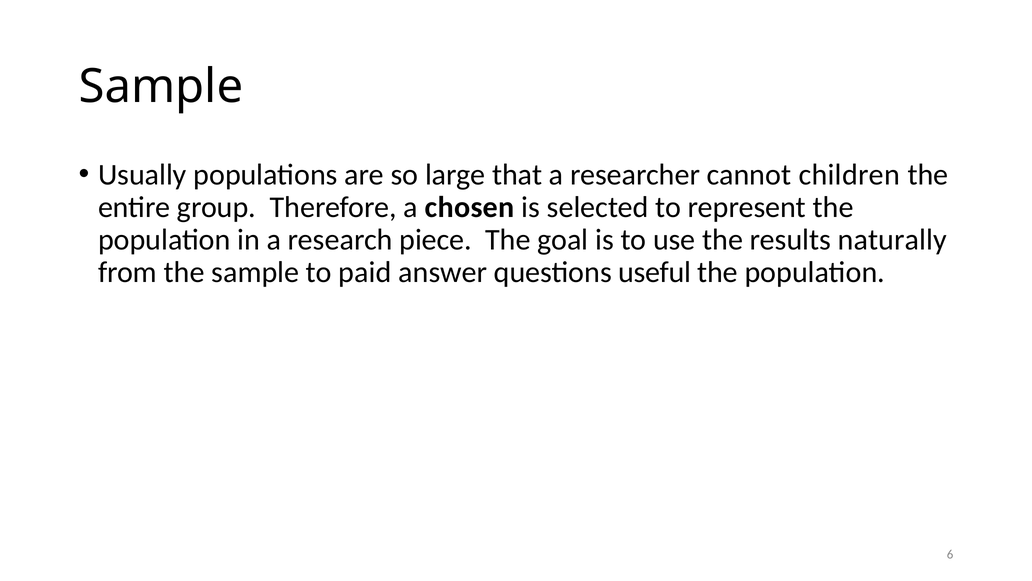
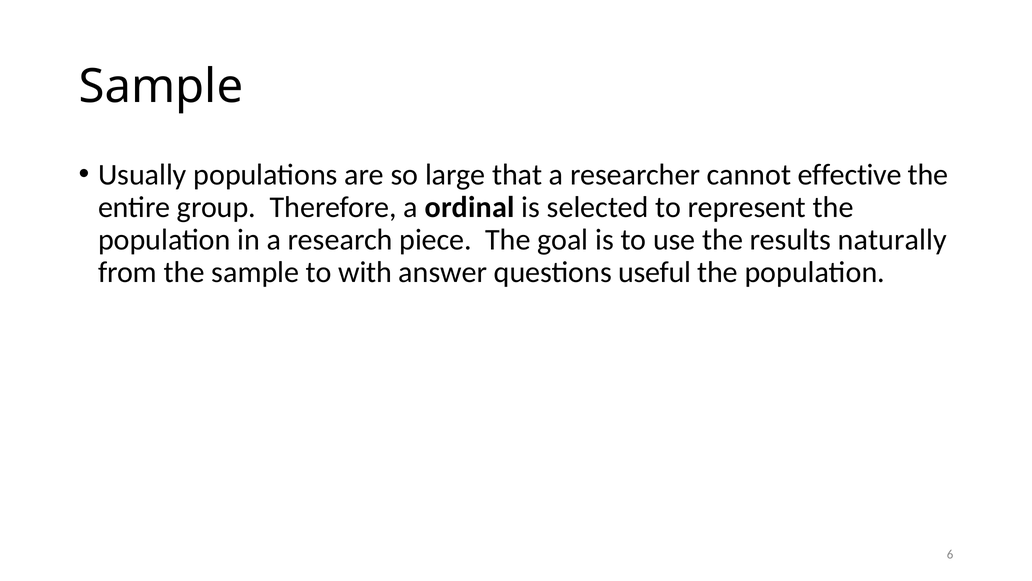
children: children -> effective (850, 174)
chosen: chosen -> ordinal (470, 207)
paid: paid -> with (365, 272)
